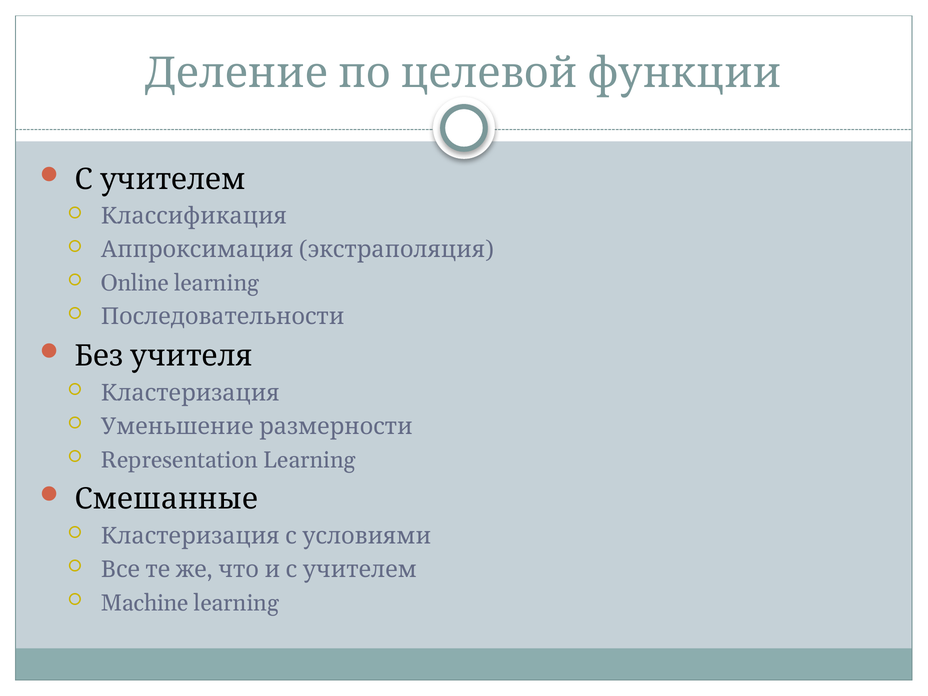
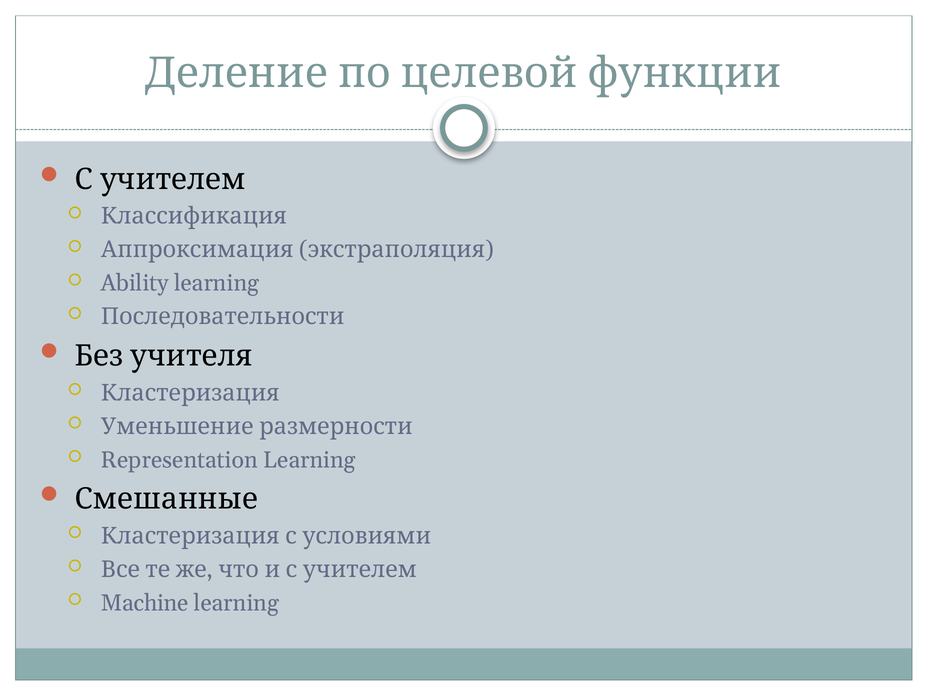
Online: Online -> Ability (135, 283)
